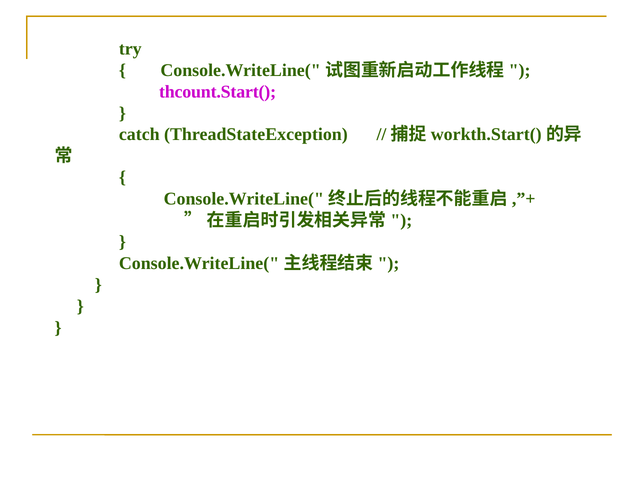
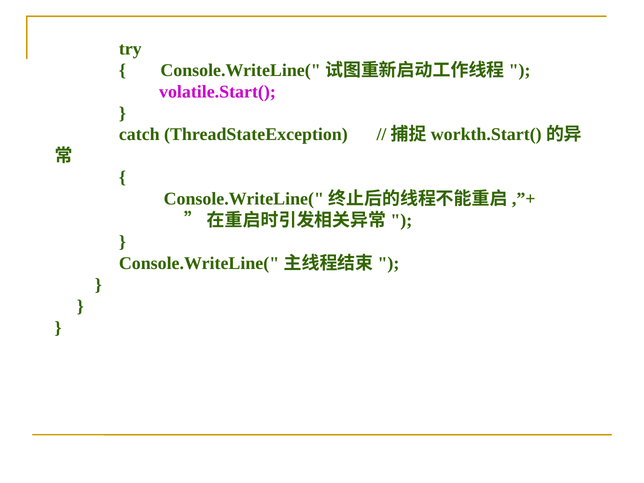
thcount.Start(: thcount.Start( -> volatile.Start( (217, 92)
